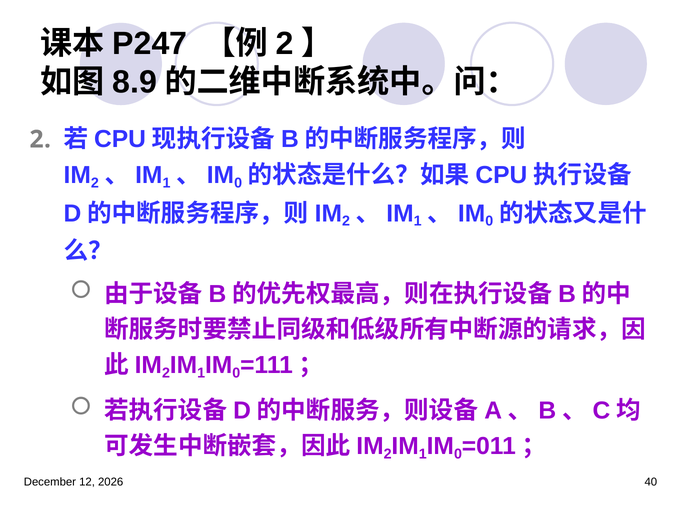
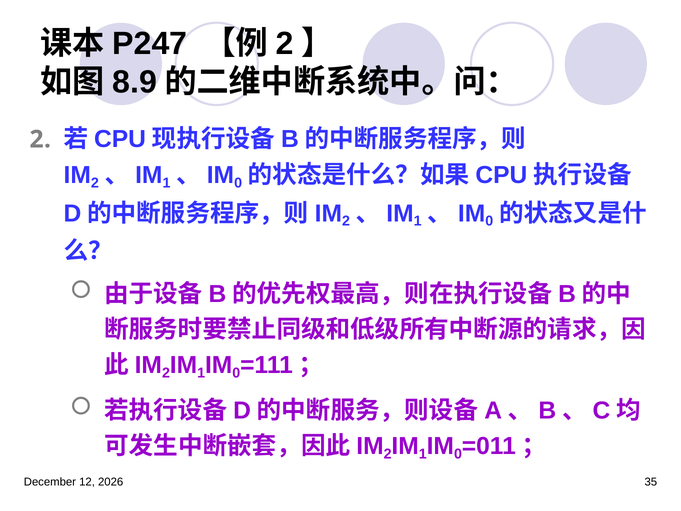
40: 40 -> 35 (651, 482)
